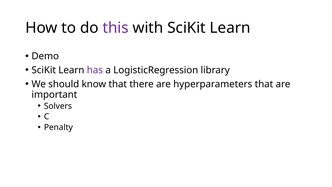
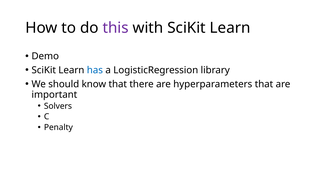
has colour: purple -> blue (95, 70)
